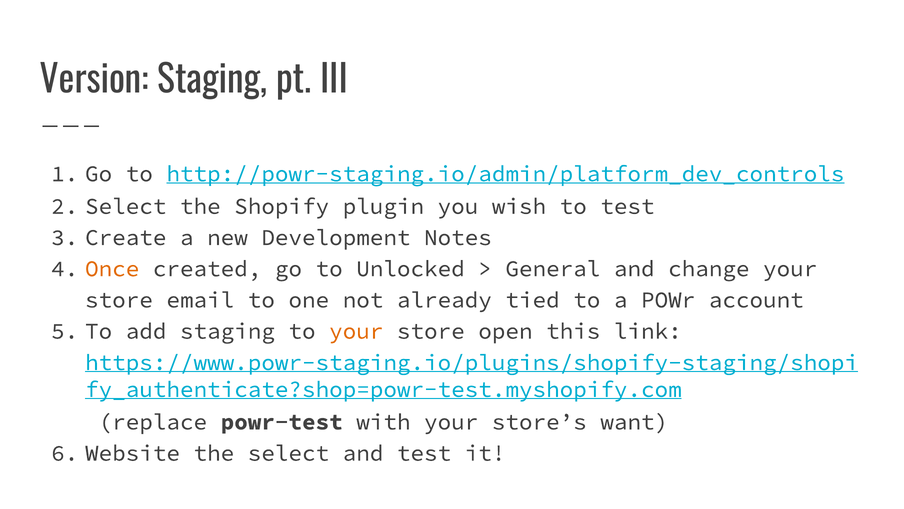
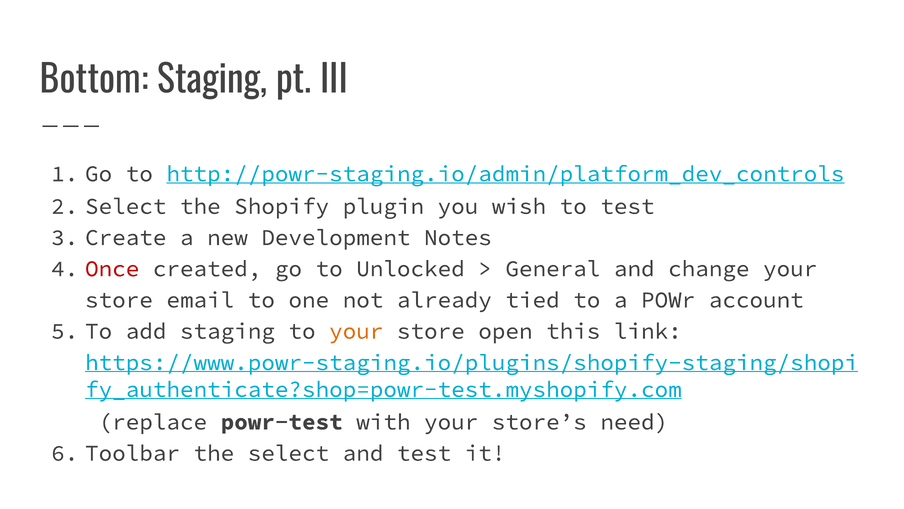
Version: Version -> Bottom (94, 80)
Once colour: orange -> red (112, 269)
want: want -> need (634, 422)
Website: Website -> Toolbar (133, 453)
